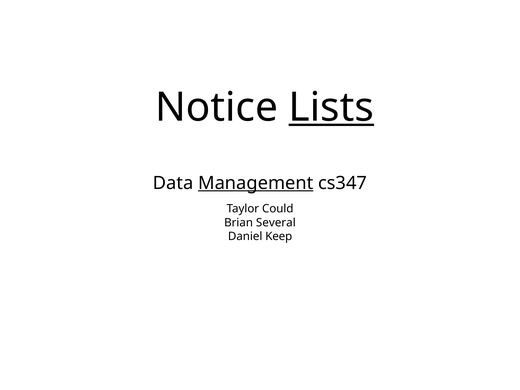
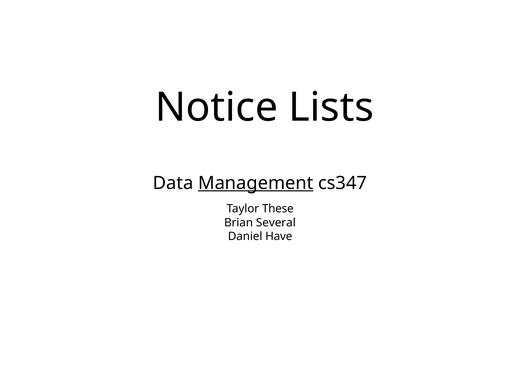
Lists underline: present -> none (331, 107)
Could: Could -> These (278, 209)
Keep: Keep -> Have (279, 236)
